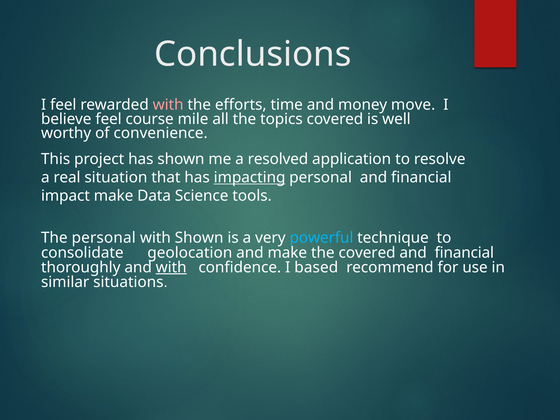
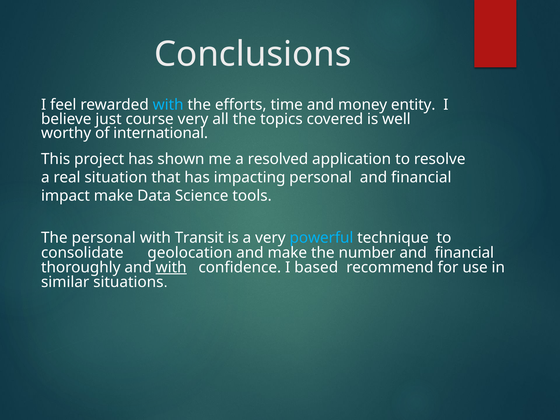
with colour: pink -> light blue (168, 105)
move: move -> entity (413, 105)
believe feel: feel -> just (109, 119)
course mile: mile -> very (193, 119)
convenience: convenience -> international (161, 133)
impacting underline: present -> none (250, 177)
with Shown: Shown -> Transit (199, 238)
the covered: covered -> number (367, 253)
